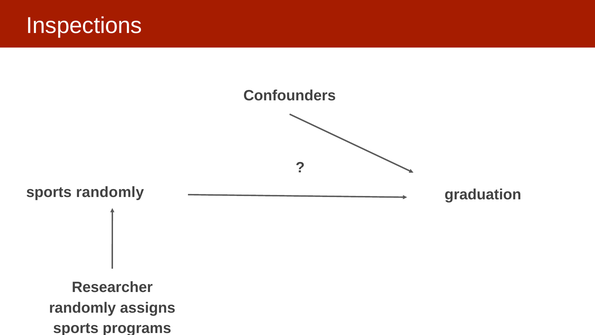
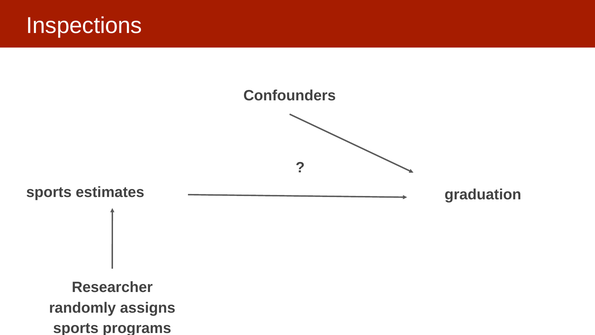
sports randomly: randomly -> estimates (110, 192)
